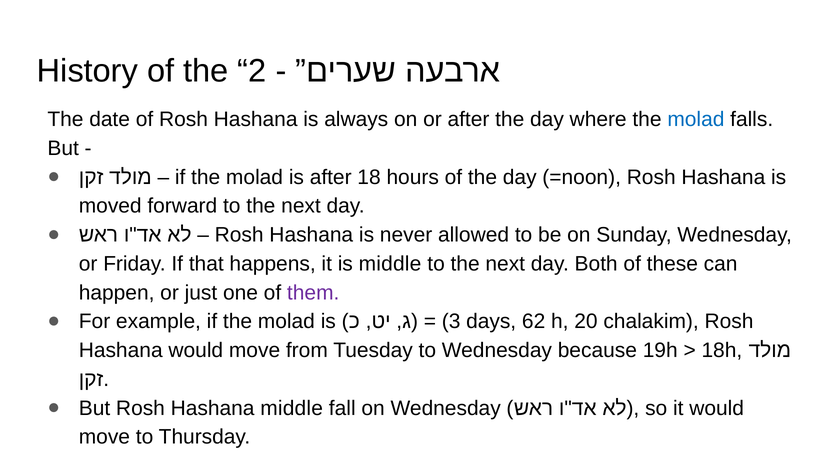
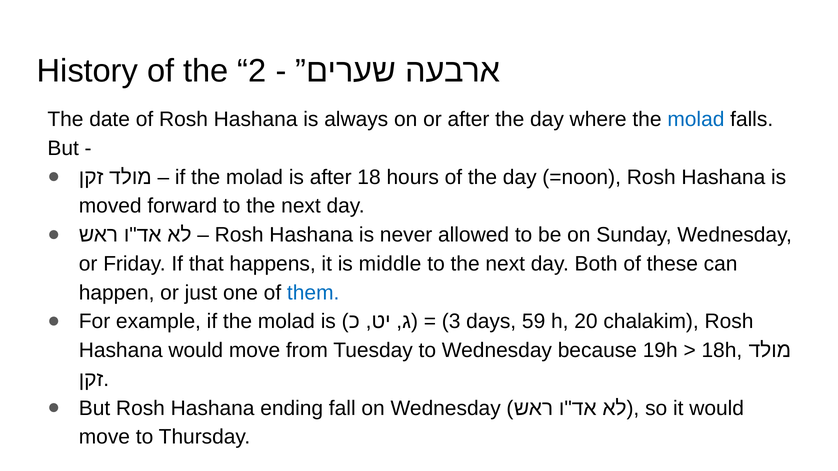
them colour: purple -> blue (313, 293)
62: 62 -> 59 (534, 322)
Hashana middle: middle -> ending (292, 408)
